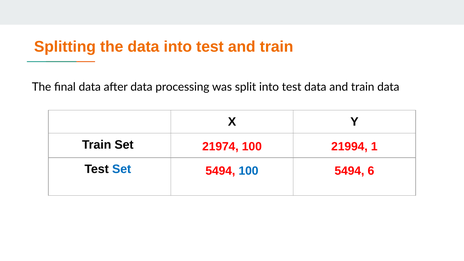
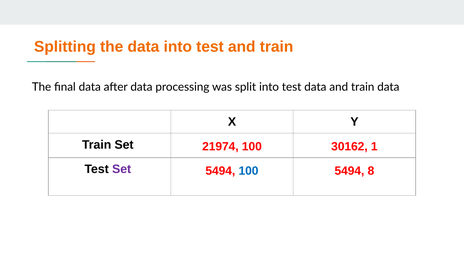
21994: 21994 -> 30162 (349, 146)
Set colour: blue -> purple (122, 169)
6: 6 -> 8 (371, 171)
